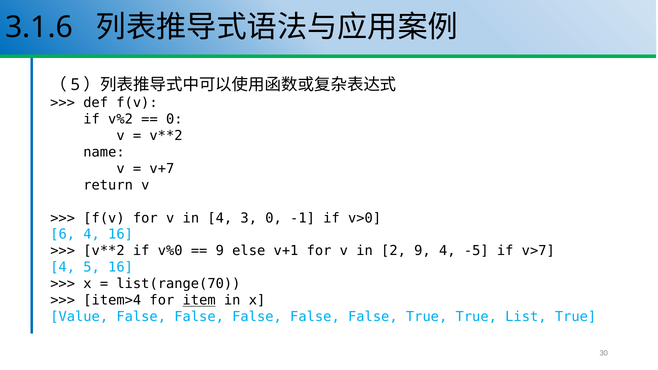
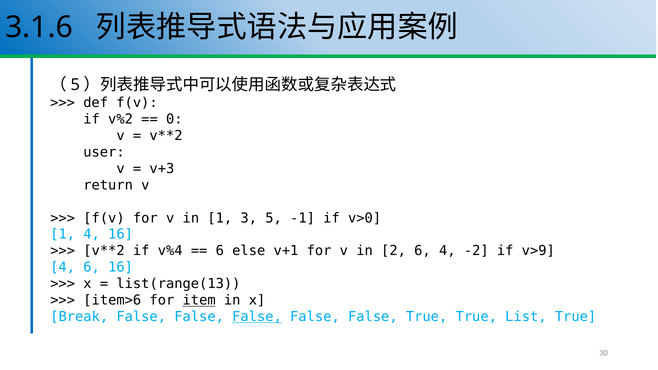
name: name -> user (104, 152)
v+7: v+7 -> v+3 (162, 169)
in 4: 4 -> 1 (220, 218)
3 0: 0 -> 5 (274, 218)
6: 6 -> 1 (63, 235)
v%0: v%0 -> v%4 (170, 251)
9: 9 -> 6 (220, 251)
2 9: 9 -> 6 (422, 251)
-5: -5 -> -2 (476, 251)
v>7: v>7 -> v>9 (538, 251)
4 5: 5 -> 6 (92, 267)
list(range(70: list(range(70 -> list(range(13 (178, 284)
item>4: item>4 -> item>6 (112, 300)
Value: Value -> Break (79, 317)
False underline: none -> present (257, 317)
